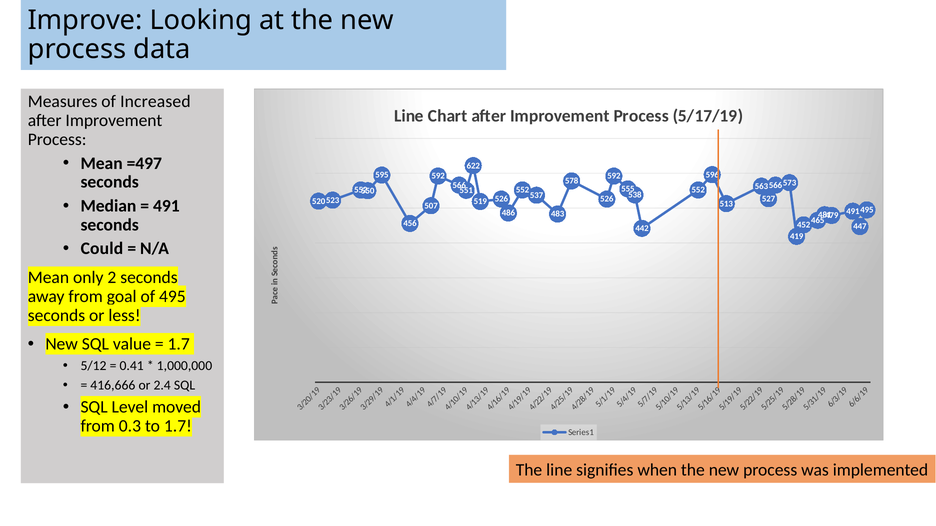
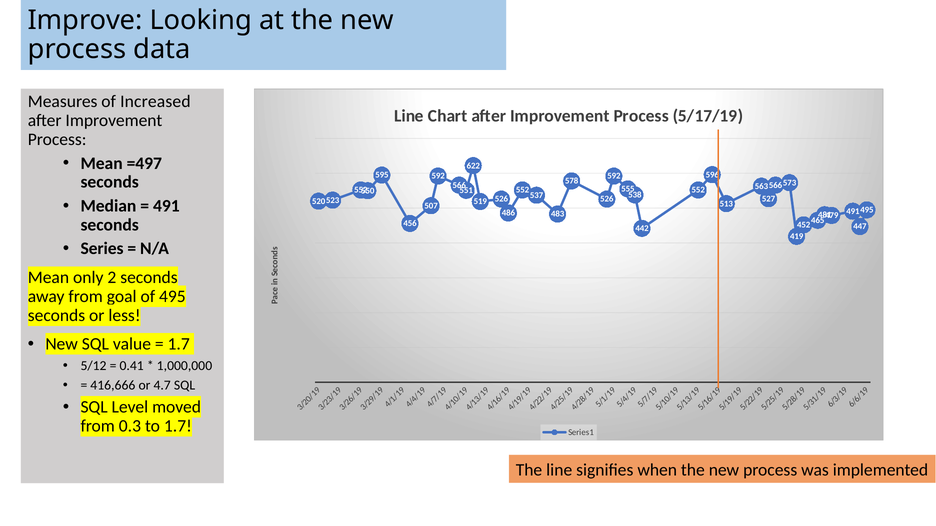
Could: Could -> Series (102, 249)
2.4: 2.4 -> 4.7 (162, 386)
